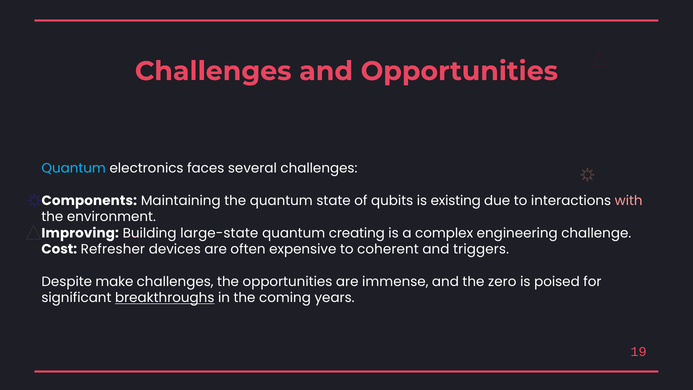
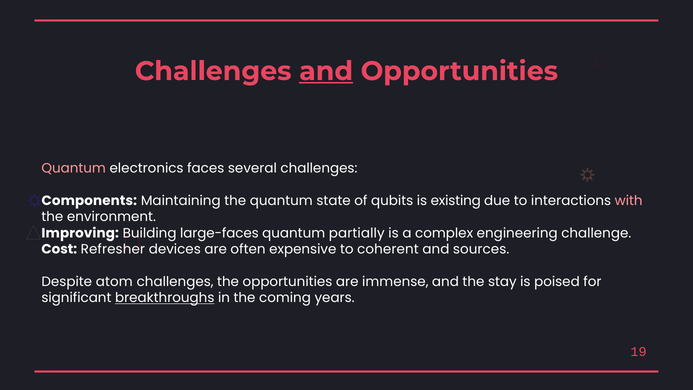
and underline: none -> present (326, 71)
Quantum colour: light blue -> pink (74, 168)
large-state: large-state -> large-faces (219, 233)
creating: creating -> partially (357, 233)
triggers: triggers -> sources (481, 249)
make: make -> atom (114, 282)
zero: zero -> stay (502, 282)
